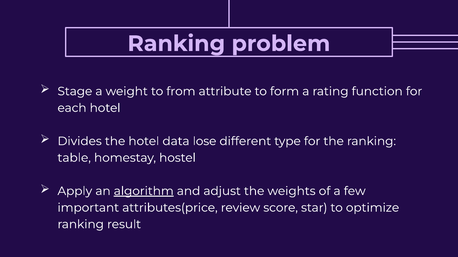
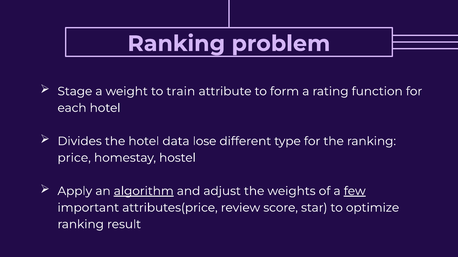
from: from -> train (181, 92)
table: table -> price (74, 158)
few underline: none -> present (355, 191)
